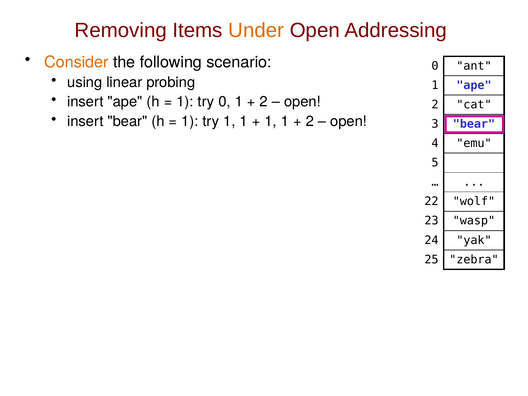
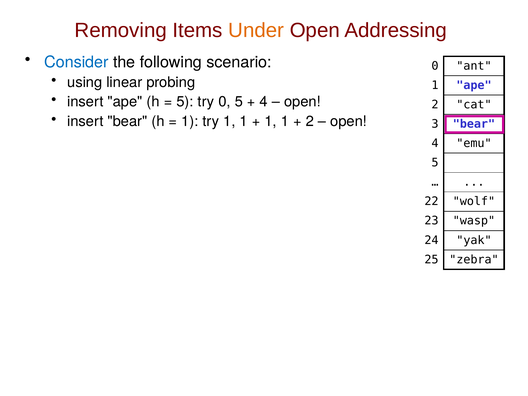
Consider colour: orange -> blue (76, 62)
1: 1 -> 5 (185, 102)
0 1: 1 -> 5 (239, 102)
2: 2 -> 4 (264, 102)
